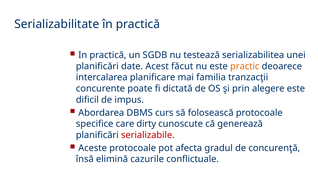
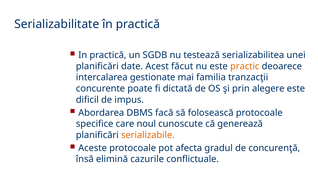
planificare: planificare -> gestionate (153, 77)
curs: curs -> facă (164, 113)
dirty: dirty -> noul (146, 124)
serializabile colour: red -> orange (148, 135)
